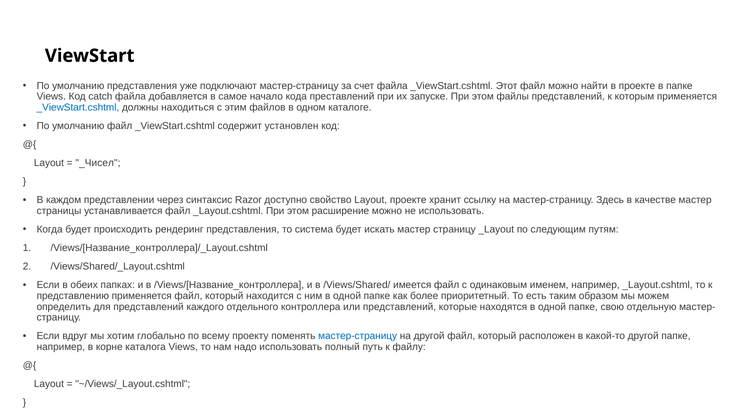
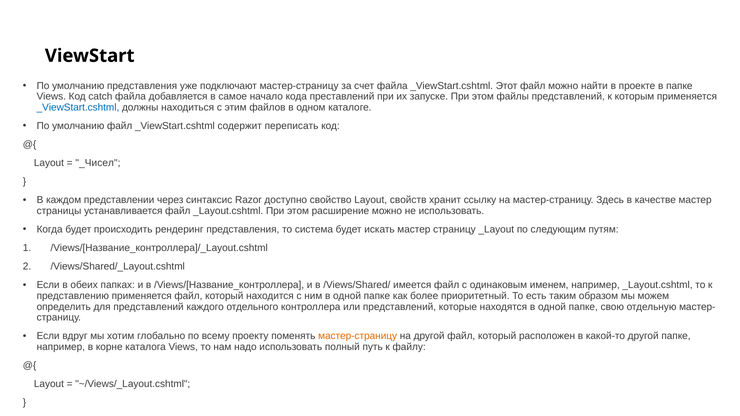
установлен: установлен -> переписать (292, 126)
Layout проекте: проекте -> свойств (408, 200)
мастер-страницу colour: blue -> orange (358, 336)
